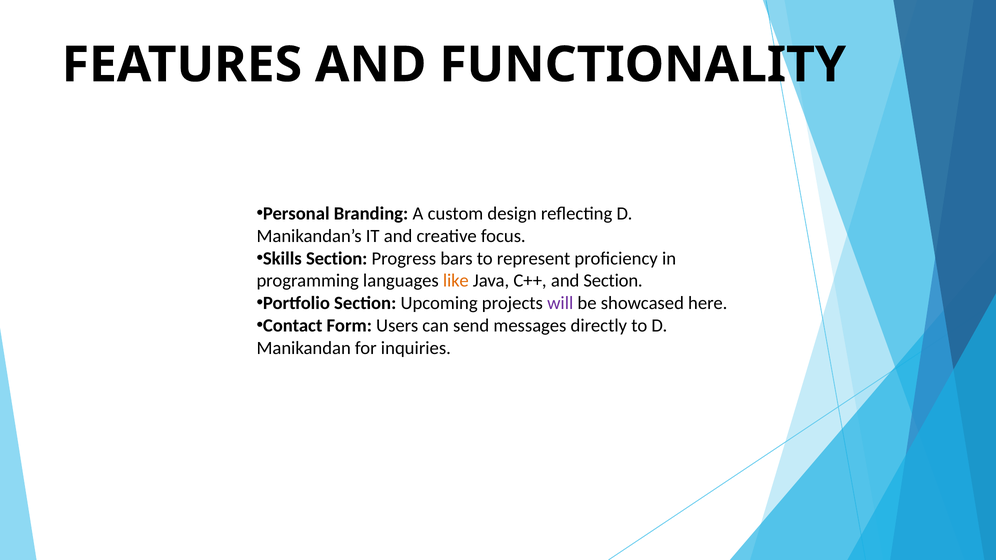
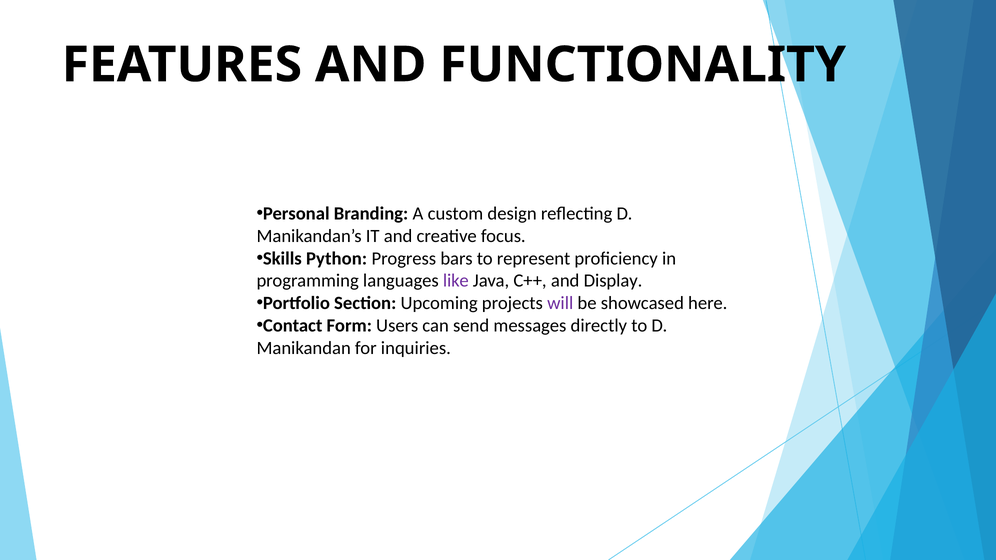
Skills Section: Section -> Python (337, 258)
like colour: orange -> purple (456, 281)
and Section: Section -> Display (613, 281)
